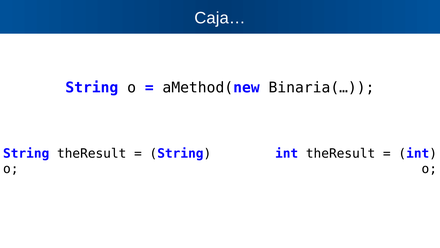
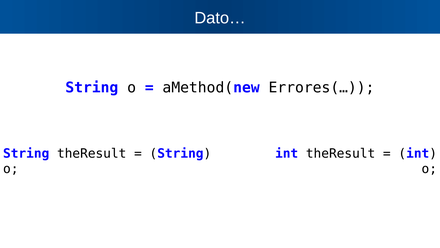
Caja…: Caja… -> Dato… (220, 18)
Binaria(…: Binaria(… -> Errores(… (322, 87)
